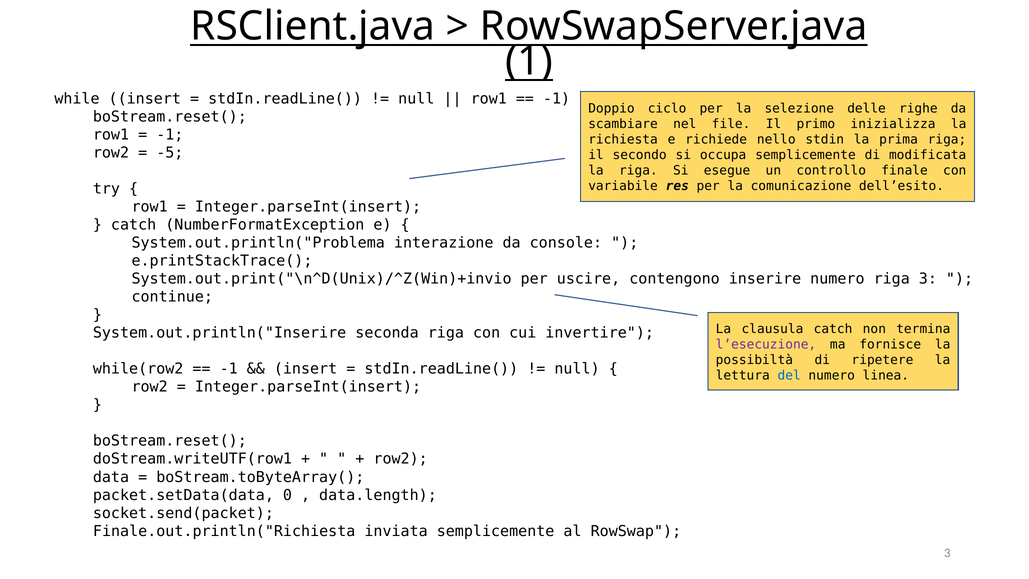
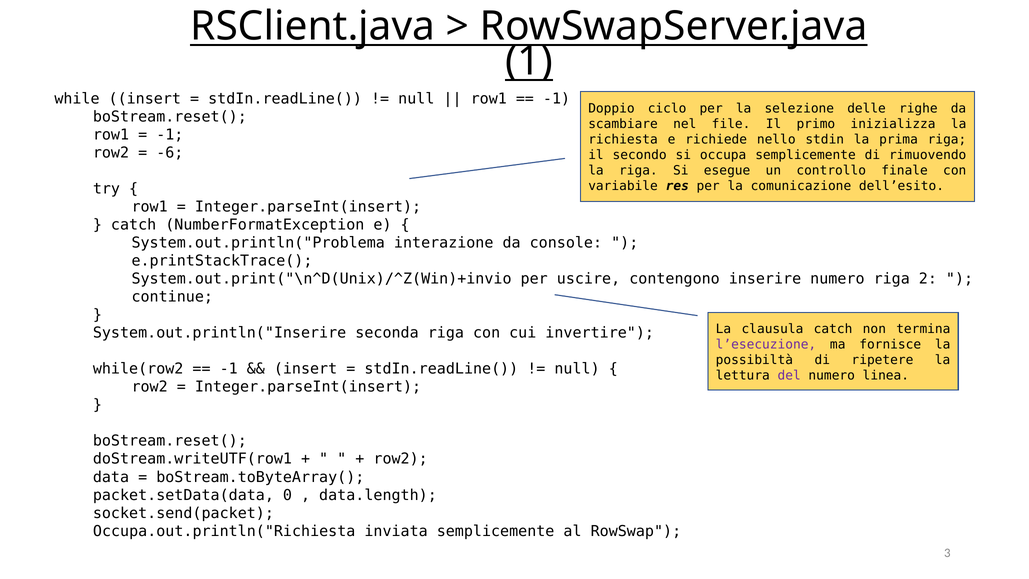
-5: -5 -> -6 (170, 153)
modificata: modificata -> rimuovendo (928, 155)
riga 3: 3 -> 2 (928, 279)
del colour: blue -> purple (789, 375)
Finale.out.println("Richiesta: Finale.out.println("Richiesta -> Occupa.out.println("Richiesta (224, 531)
